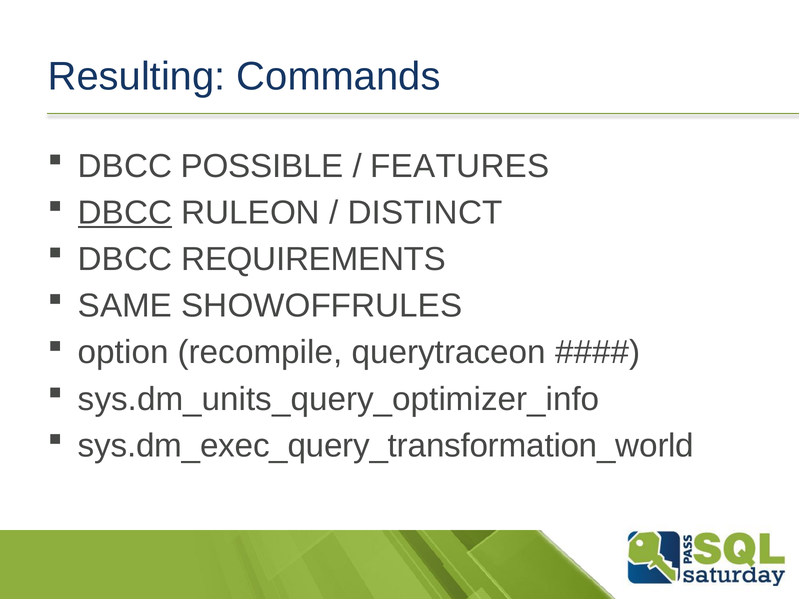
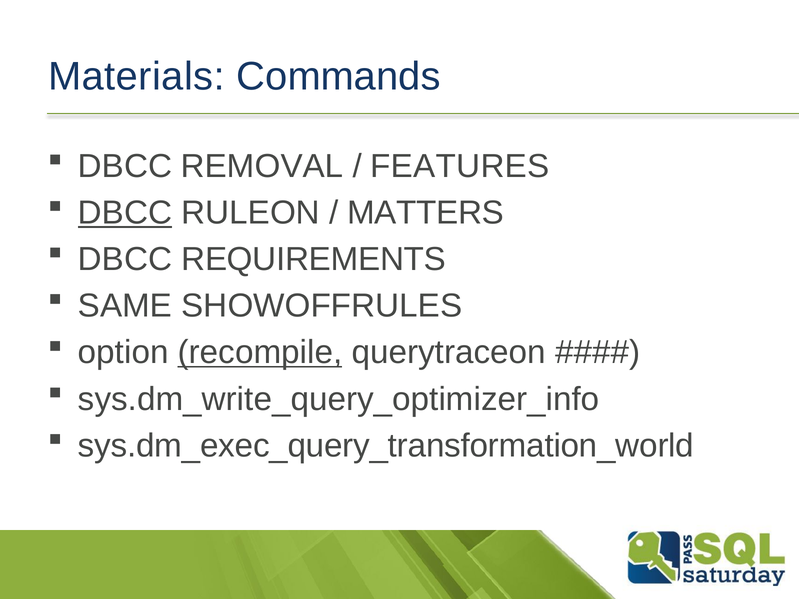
Resulting: Resulting -> Materials (136, 77)
POSSIBLE: POSSIBLE -> REMOVAL (262, 166)
DISTINCT: DISTINCT -> MATTERS (425, 213)
recompile underline: none -> present (260, 353)
sys.dm_units_query_optimizer_info: sys.dm_units_query_optimizer_info -> sys.dm_write_query_optimizer_info (339, 399)
